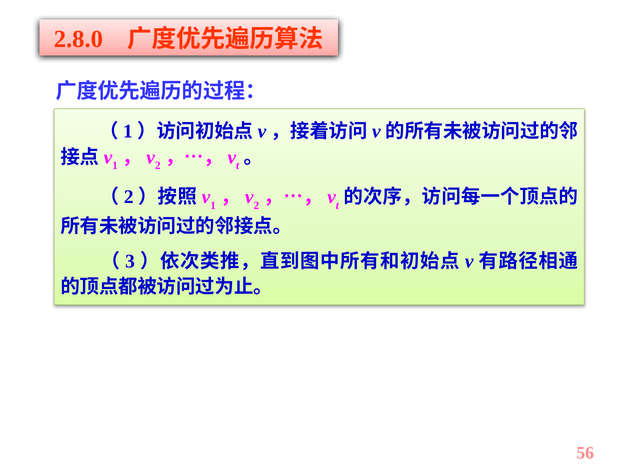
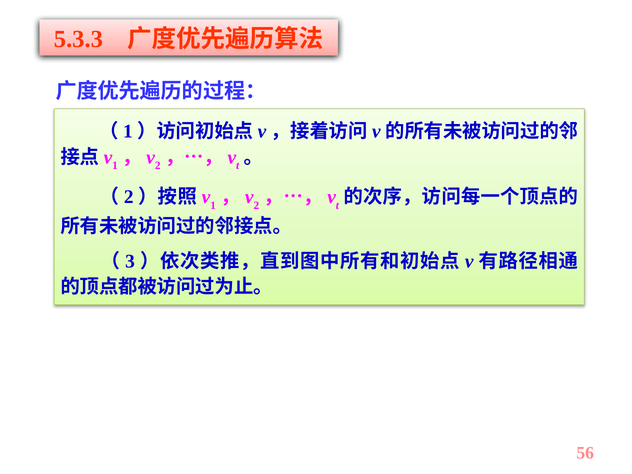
2.8.0: 2.8.0 -> 5.3.3 (78, 39)
